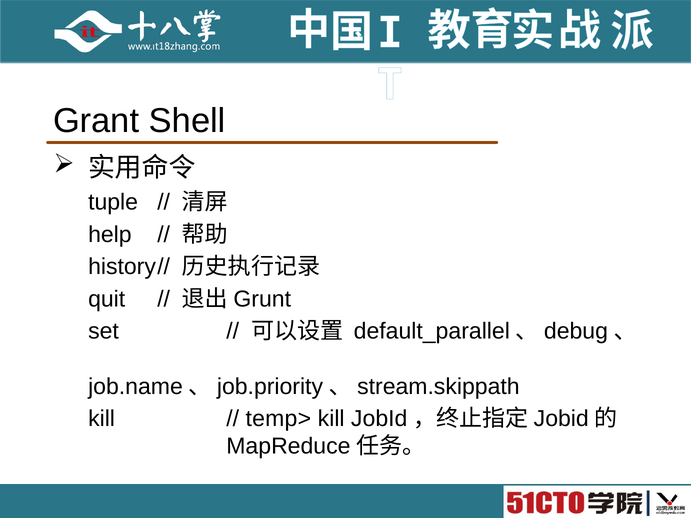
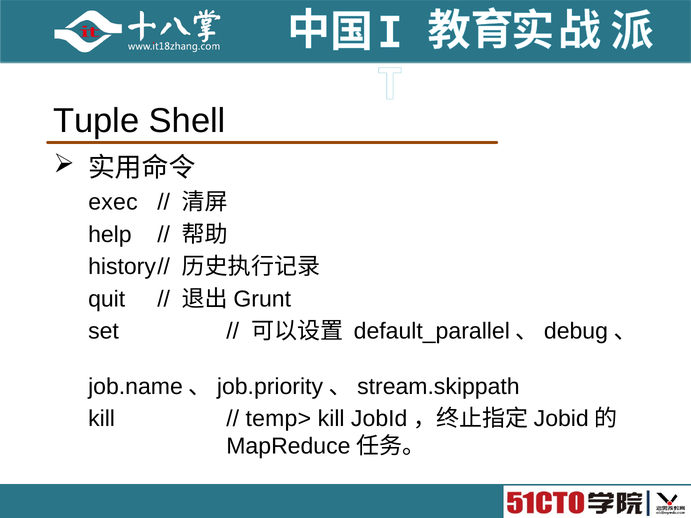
Grant: Grant -> Tuple (96, 121)
tuple: tuple -> exec (113, 202)
